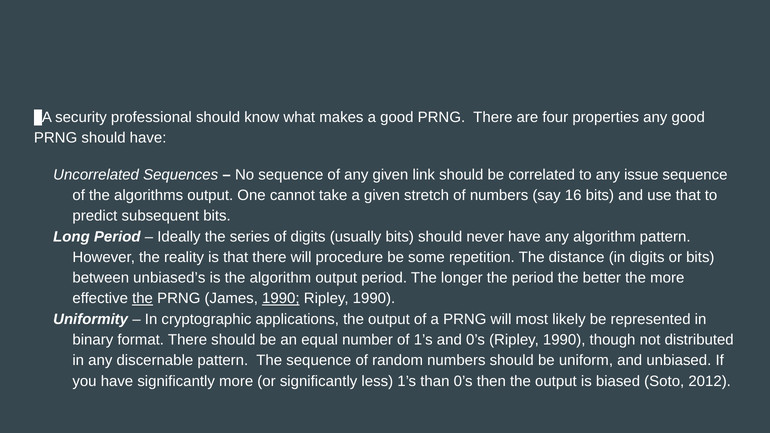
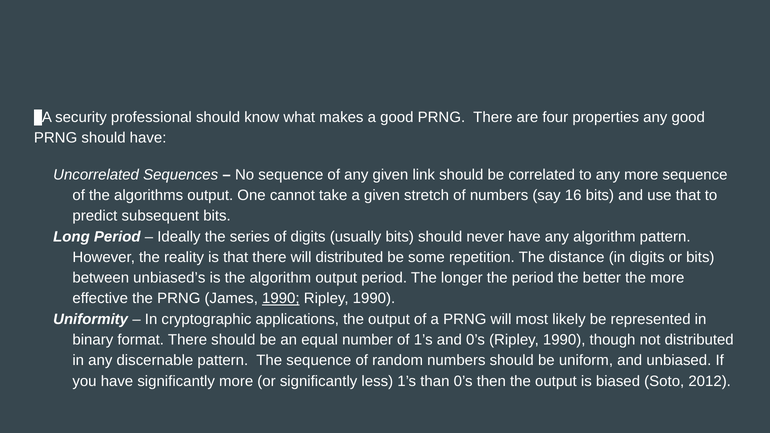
any issue: issue -> more (641, 175)
will procedure: procedure -> distributed (349, 257)
the underline: present -> none (143, 299)
